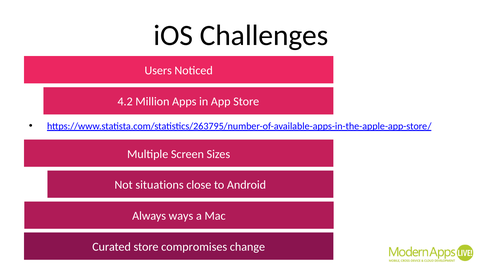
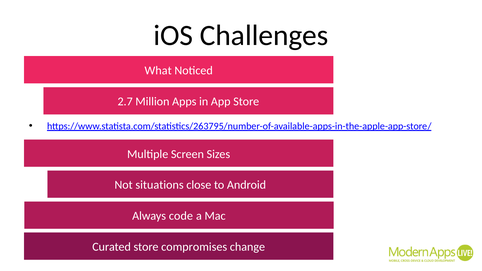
Users: Users -> What (158, 71)
4.2: 4.2 -> 2.7 (125, 102)
ways: ways -> code (181, 216)
